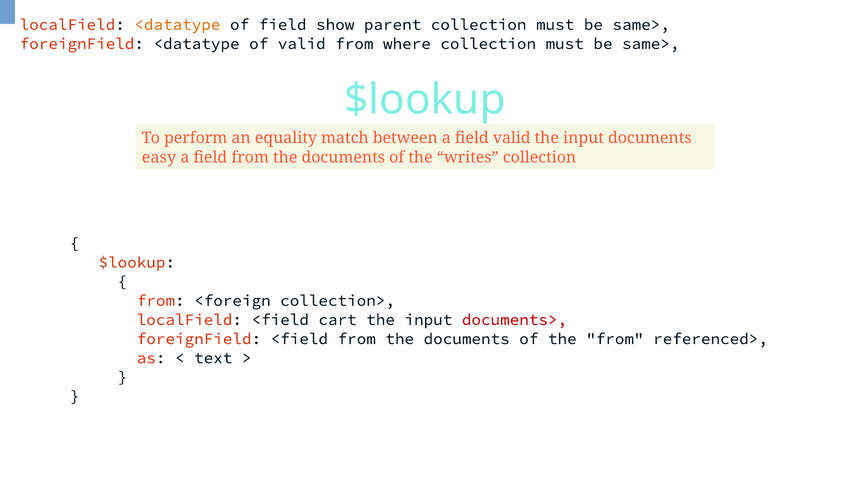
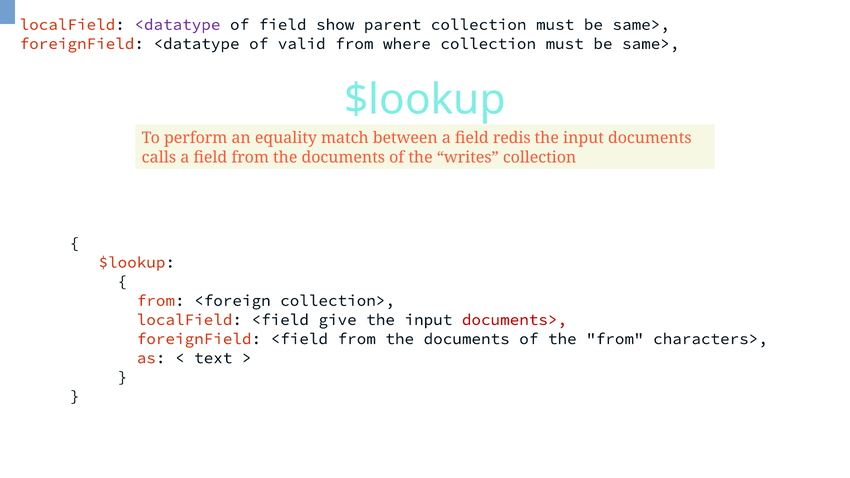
<datatype colour: orange -> purple (177, 25)
field valid: valid -> redis (512, 138)
easy: easy -> calls (159, 157)
cart: cart -> give (338, 320)
referenced>: referenced> -> characters> (711, 339)
